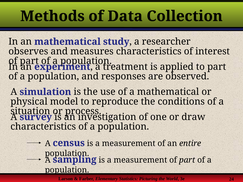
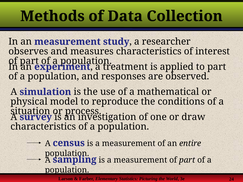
an mathematical: mathematical -> measurement (67, 42)
